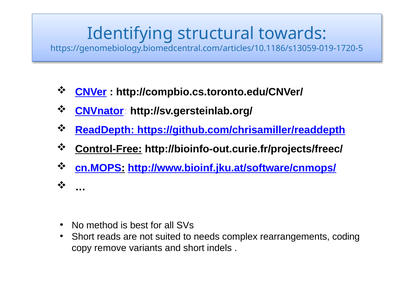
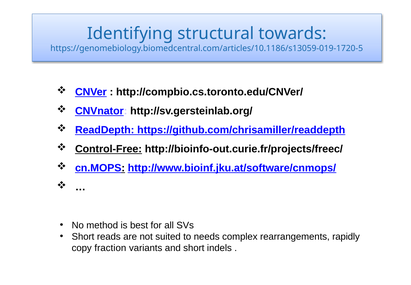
coding: coding -> rapidly (346, 236)
remove: remove -> fraction (110, 248)
